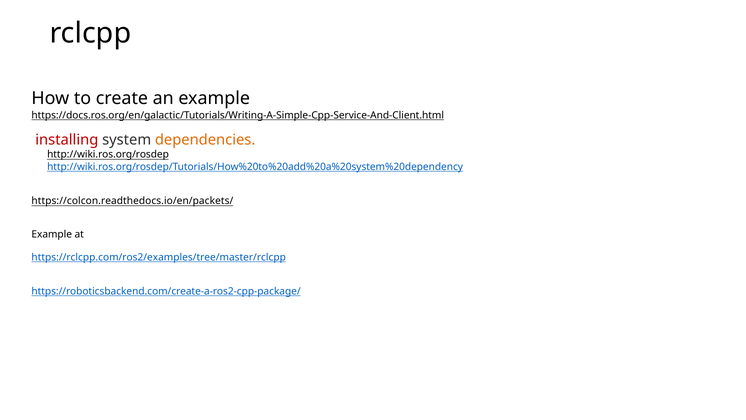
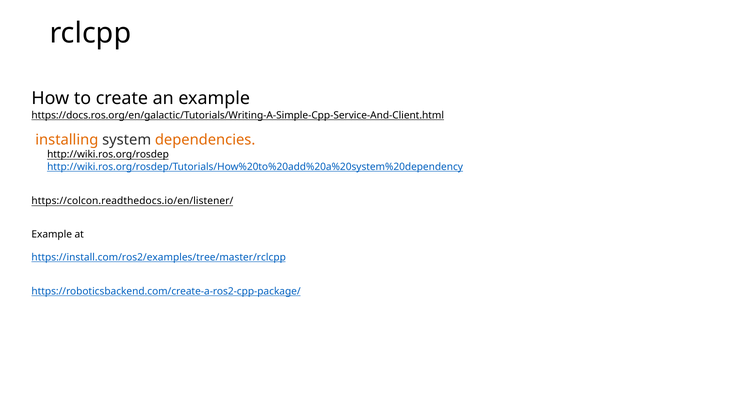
installing colour: red -> orange (67, 140)
https://colcon.readthedocs.io/en/packets/: https://colcon.readthedocs.io/en/packets/ -> https://colcon.readthedocs.io/en/listener/ (132, 201)
https://rclcpp.com/ros2/examples/tree/master/rclcpp: https://rclcpp.com/ros2/examples/tree/master/rclcpp -> https://install.com/ros2/examples/tree/master/rclcpp (159, 257)
